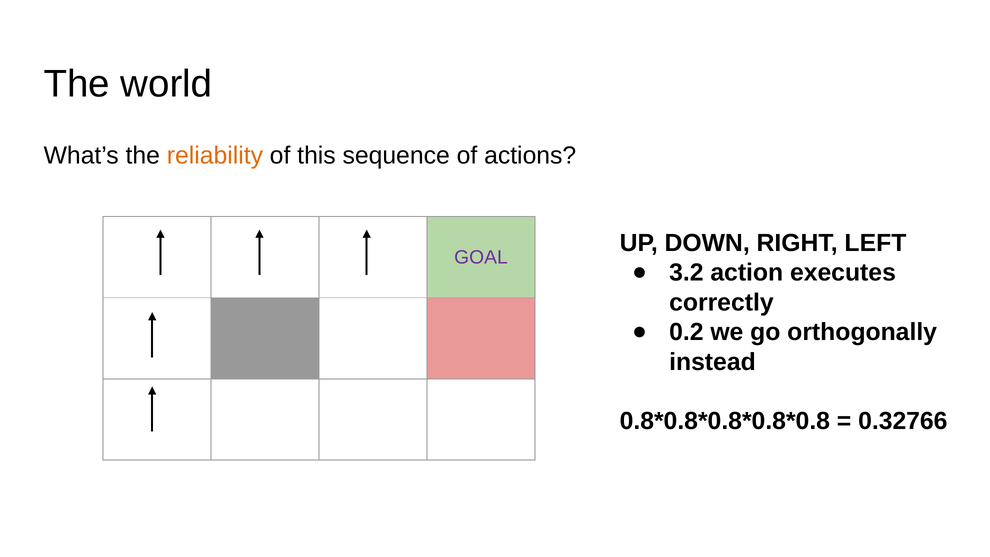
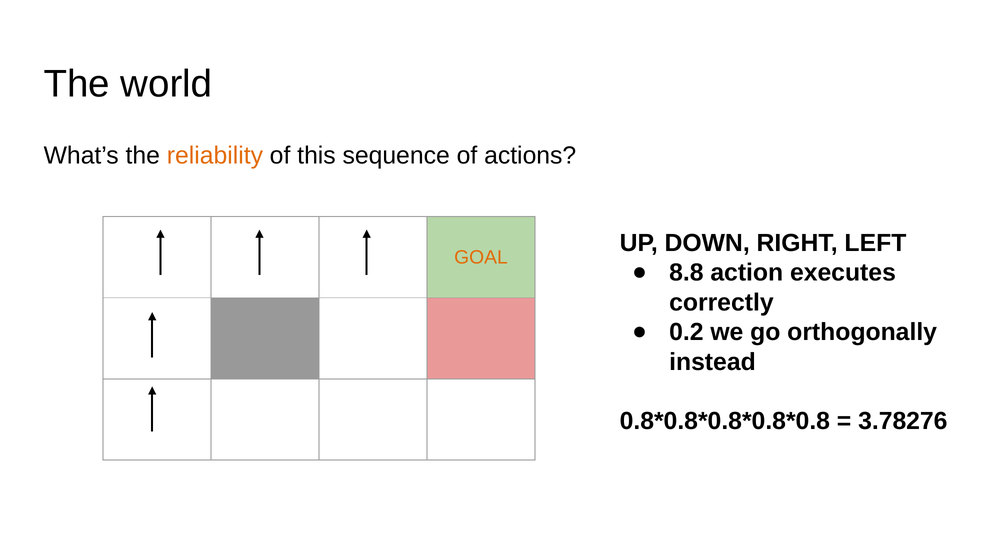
GOAL colour: purple -> orange (481, 257)
3.2: 3.2 -> 8.8 (686, 273)
0.32766: 0.32766 -> 3.78276 (903, 421)
